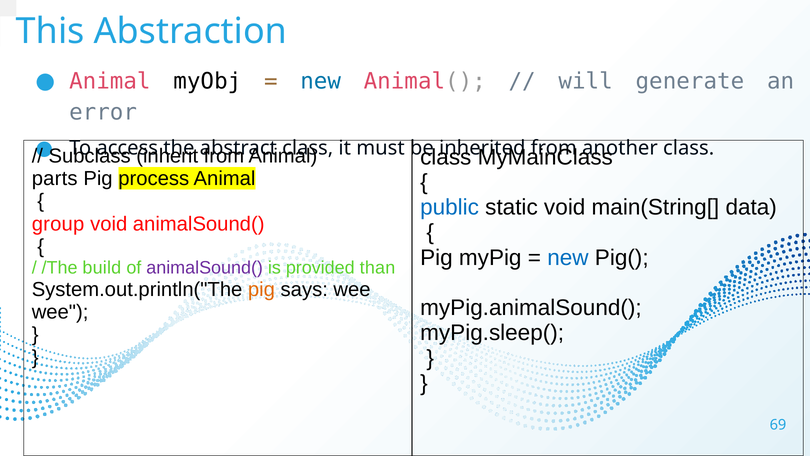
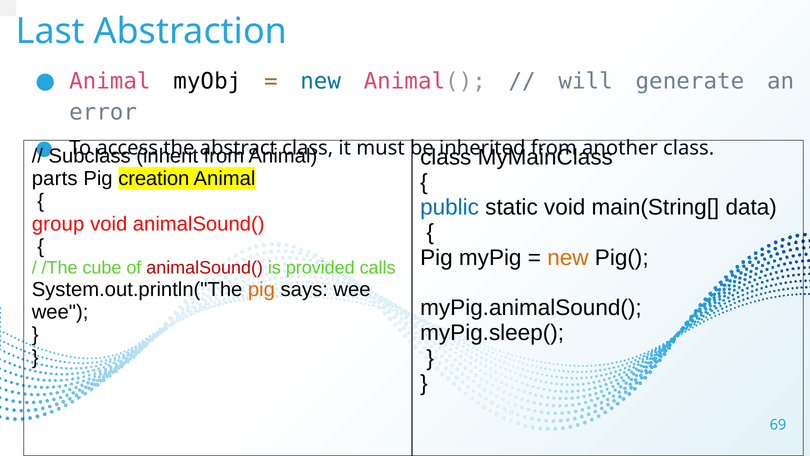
This: This -> Last (50, 31)
process: process -> creation (154, 178)
new colour: blue -> orange (568, 257)
build: build -> cube (102, 268)
animalSound( colour: purple -> red (205, 268)
than: than -> calls (378, 268)
